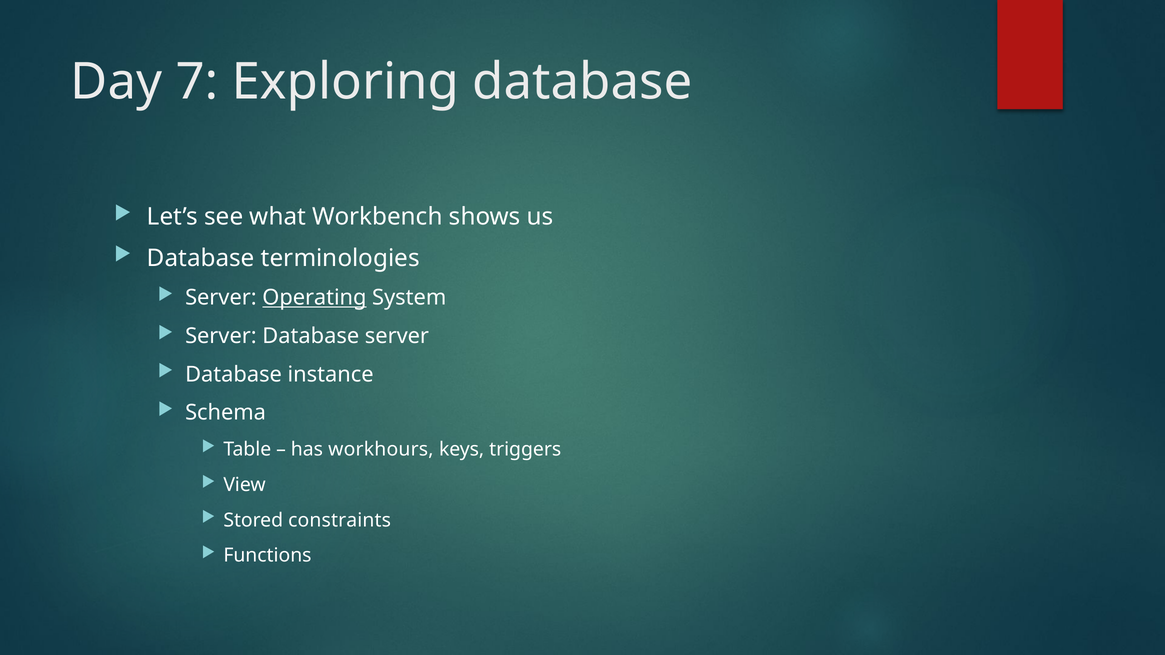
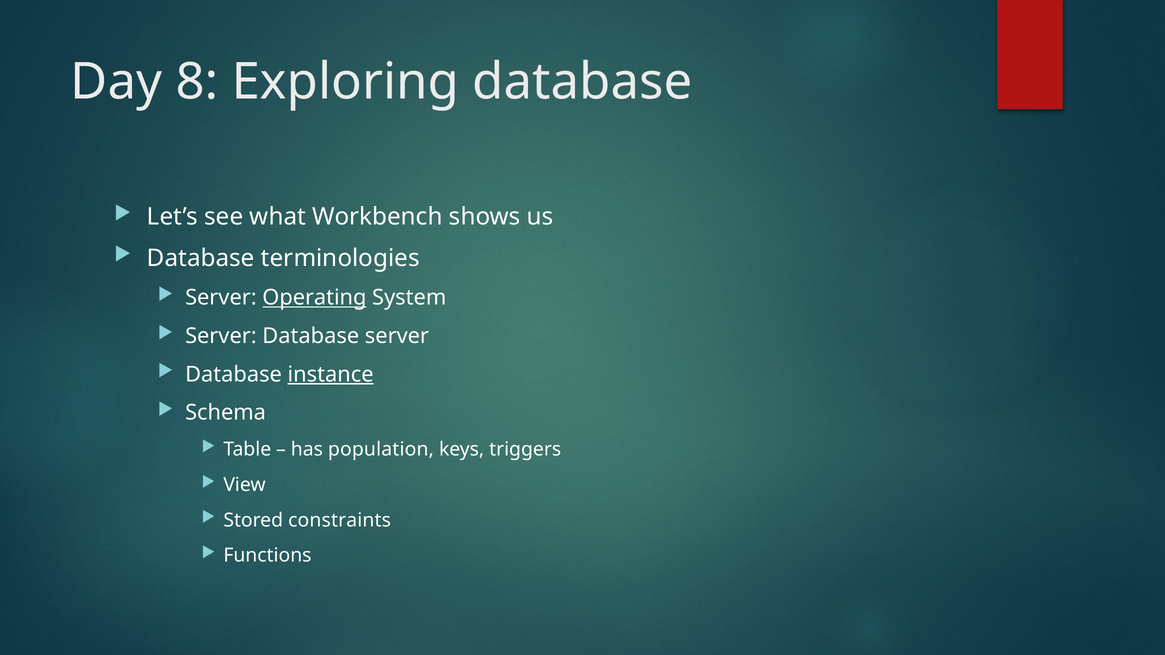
7: 7 -> 8 (197, 82)
instance underline: none -> present (331, 375)
workhours: workhours -> population (381, 450)
